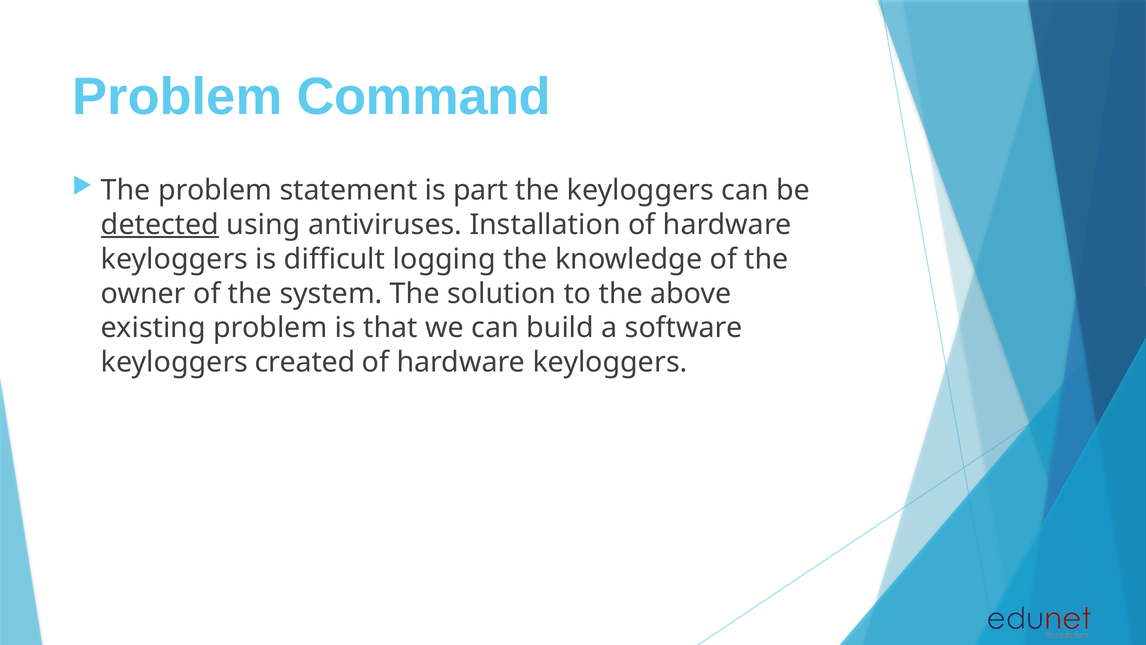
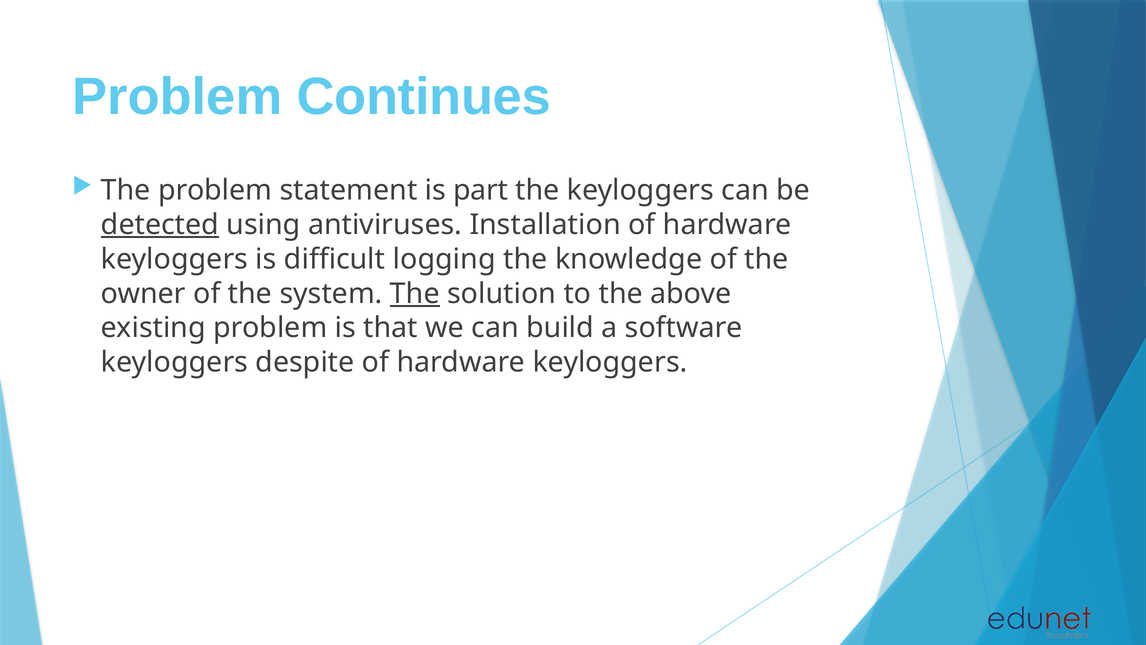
Command: Command -> Continues (424, 97)
The underline: none -> present (415, 293)
created: created -> despite (305, 362)
